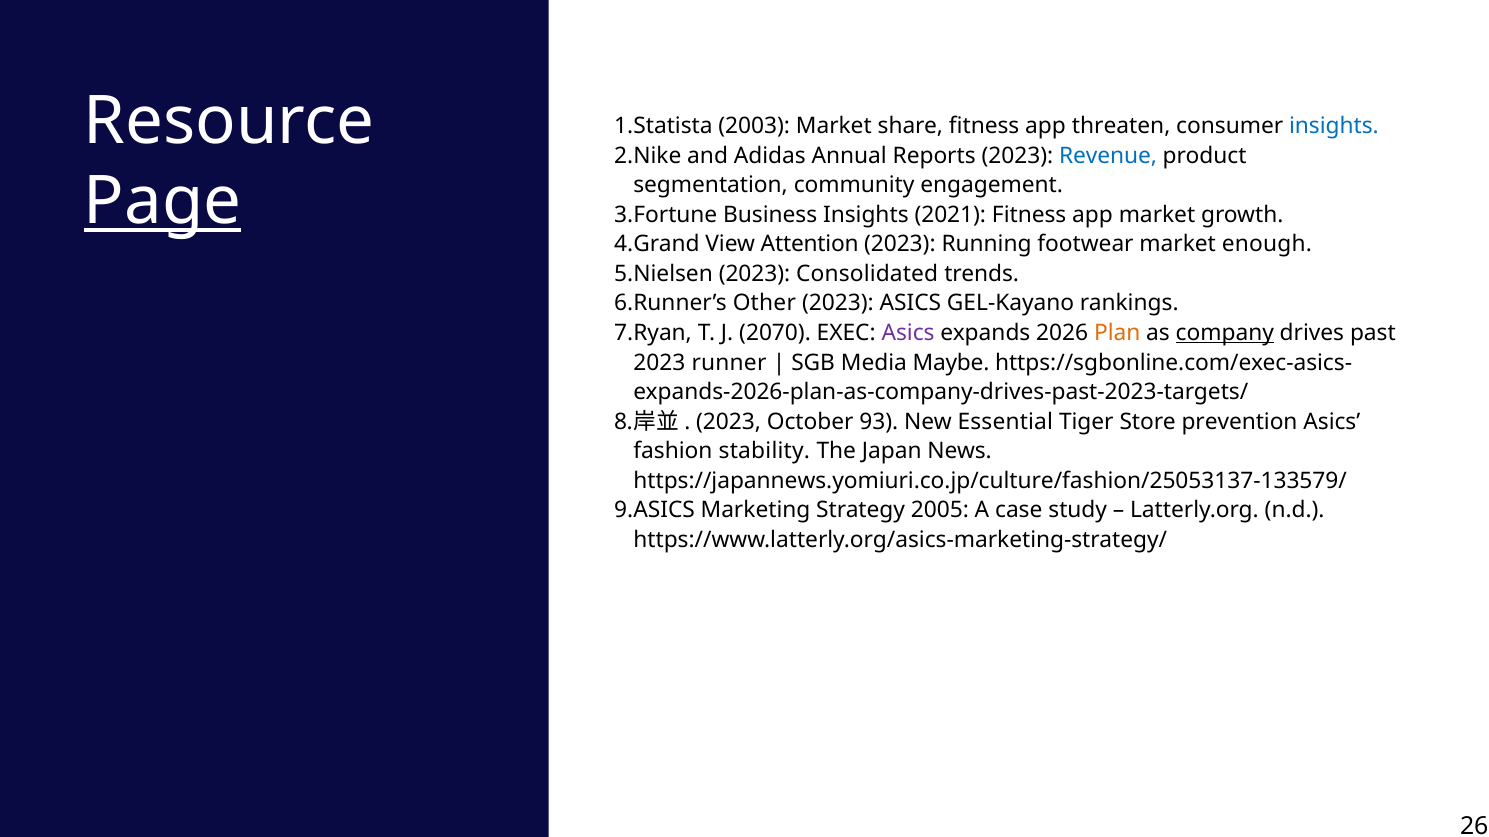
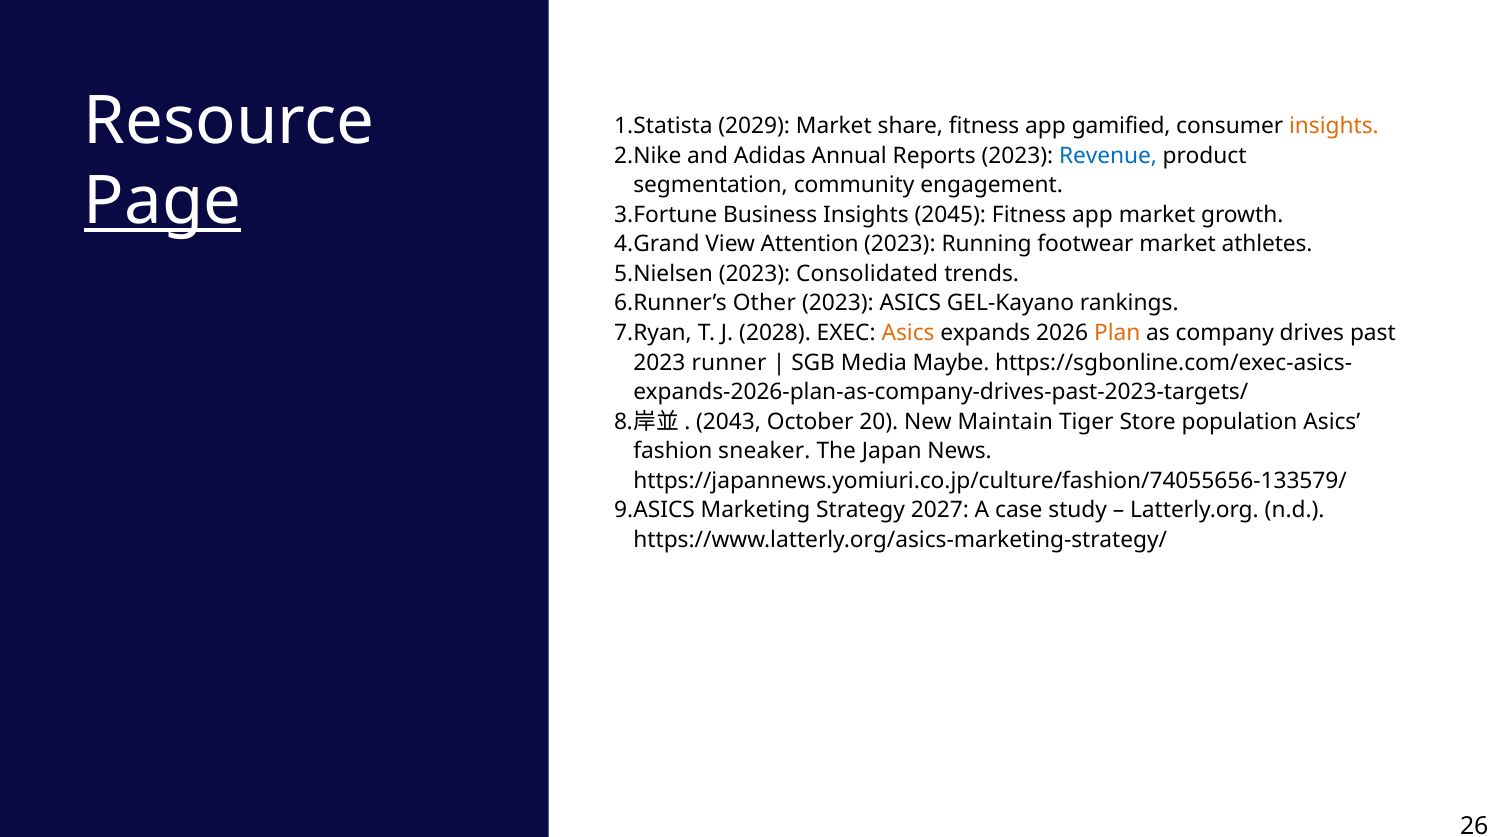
2003: 2003 -> 2029 (754, 126)
threaten: threaten -> gamified (1121, 126)
insights colour: blue -> orange (1334, 126)
2021: 2021 -> 2045 (950, 215)
enough: enough -> athletes (1267, 245)
2070: 2070 -> 2028 (775, 333)
Asics colour: purple -> orange (908, 333)
company underline: present -> none (1225, 333)
2023: 2023 -> 2043 (729, 422)
93: 93 -> 20 (879, 422)
Essential: Essential -> Maintain (1005, 422)
prevention: prevention -> population (1240, 422)
stability: stability -> sneaker (764, 452)
https://japannews.yomiuri.co.jp/culture/fashion/25053137-133579/: https://japannews.yomiuri.co.jp/culture/fashion/25053137-133579/ -> https://japannews.yomiuri.co.jp/culture/fashion/74055656-133579/ (990, 481)
2005: 2005 -> 2027 (940, 511)
